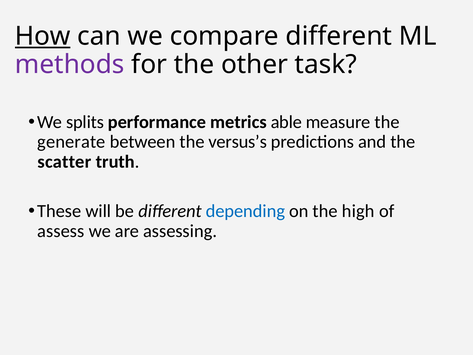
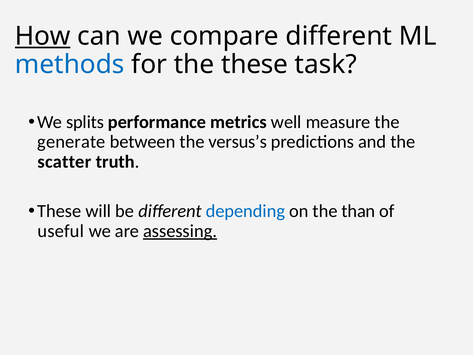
methods colour: purple -> blue (70, 65)
the other: other -> these (255, 65)
able: able -> well (286, 122)
high: high -> than (358, 211)
assess: assess -> useful (61, 231)
assessing underline: none -> present (180, 231)
